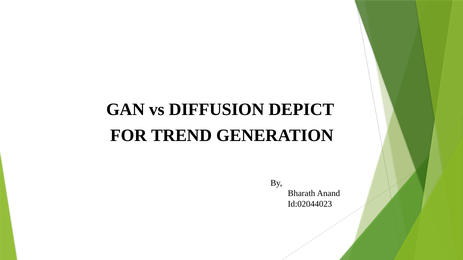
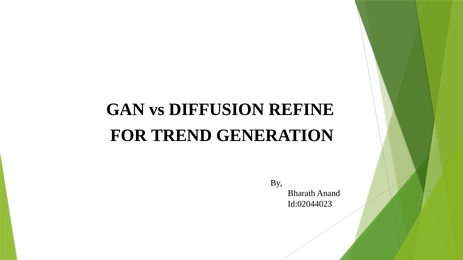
DEPICT: DEPICT -> REFINE (301, 110)
